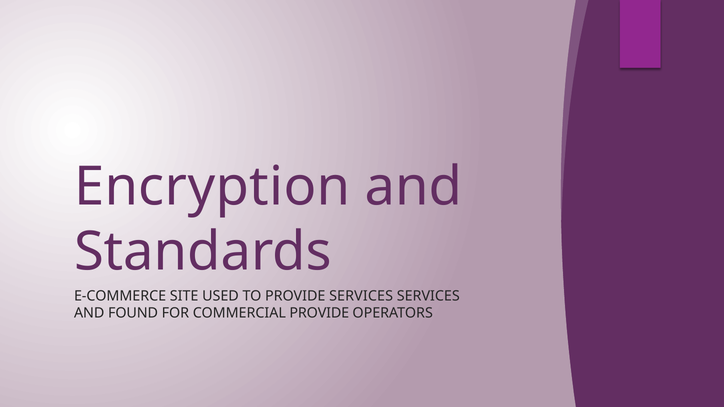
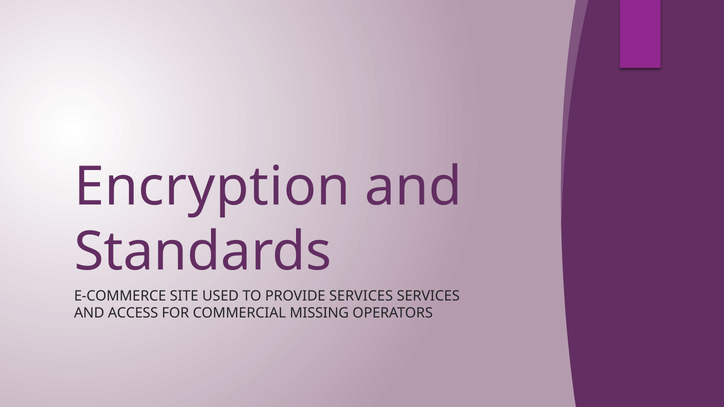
FOUND: FOUND -> ACCESS (133, 313)
COMMERCIAL PROVIDE: PROVIDE -> MISSING (319, 313)
